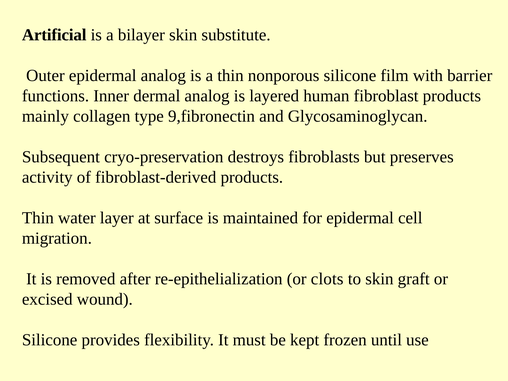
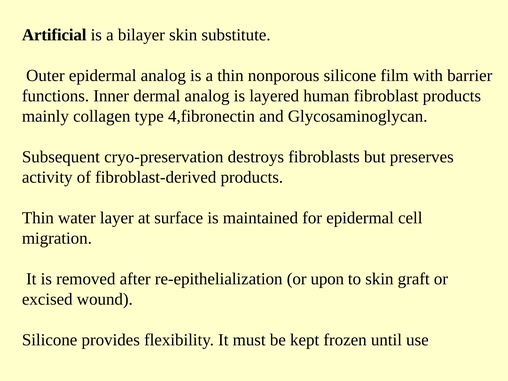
9,fibronectin: 9,fibronectin -> 4,fibronectin (212, 116)
clots: clots -> upon (327, 279)
